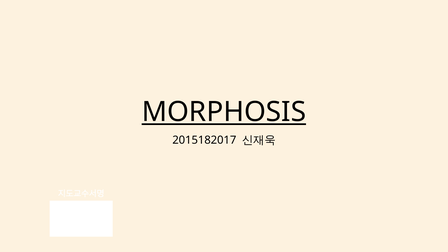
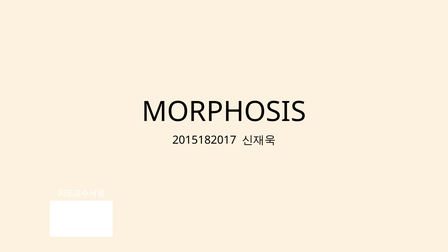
MORPHOSIS underline: present -> none (224, 112)
